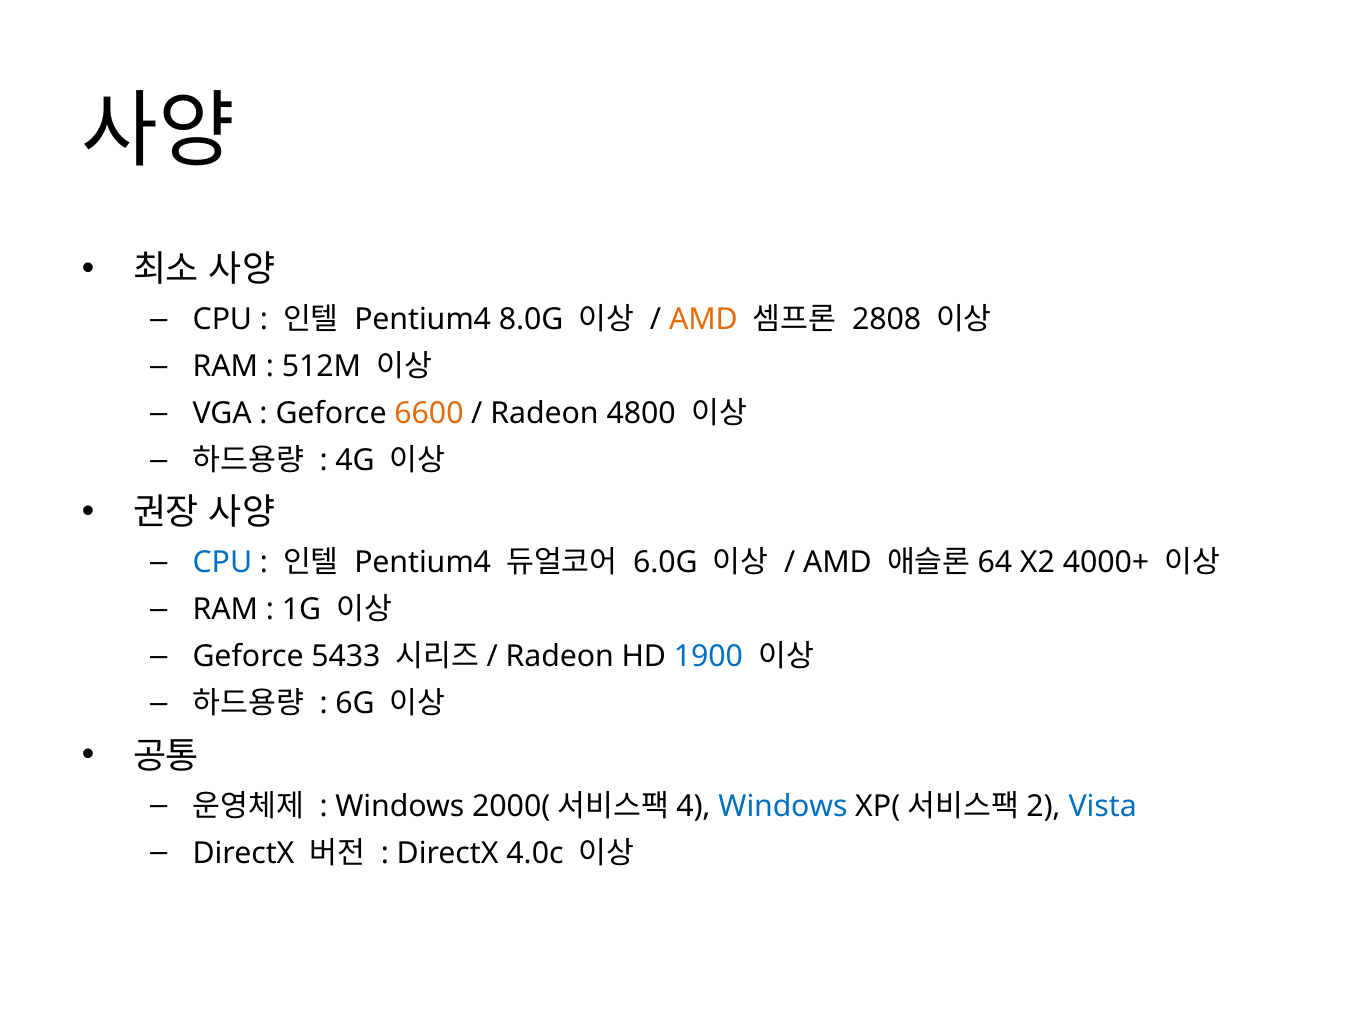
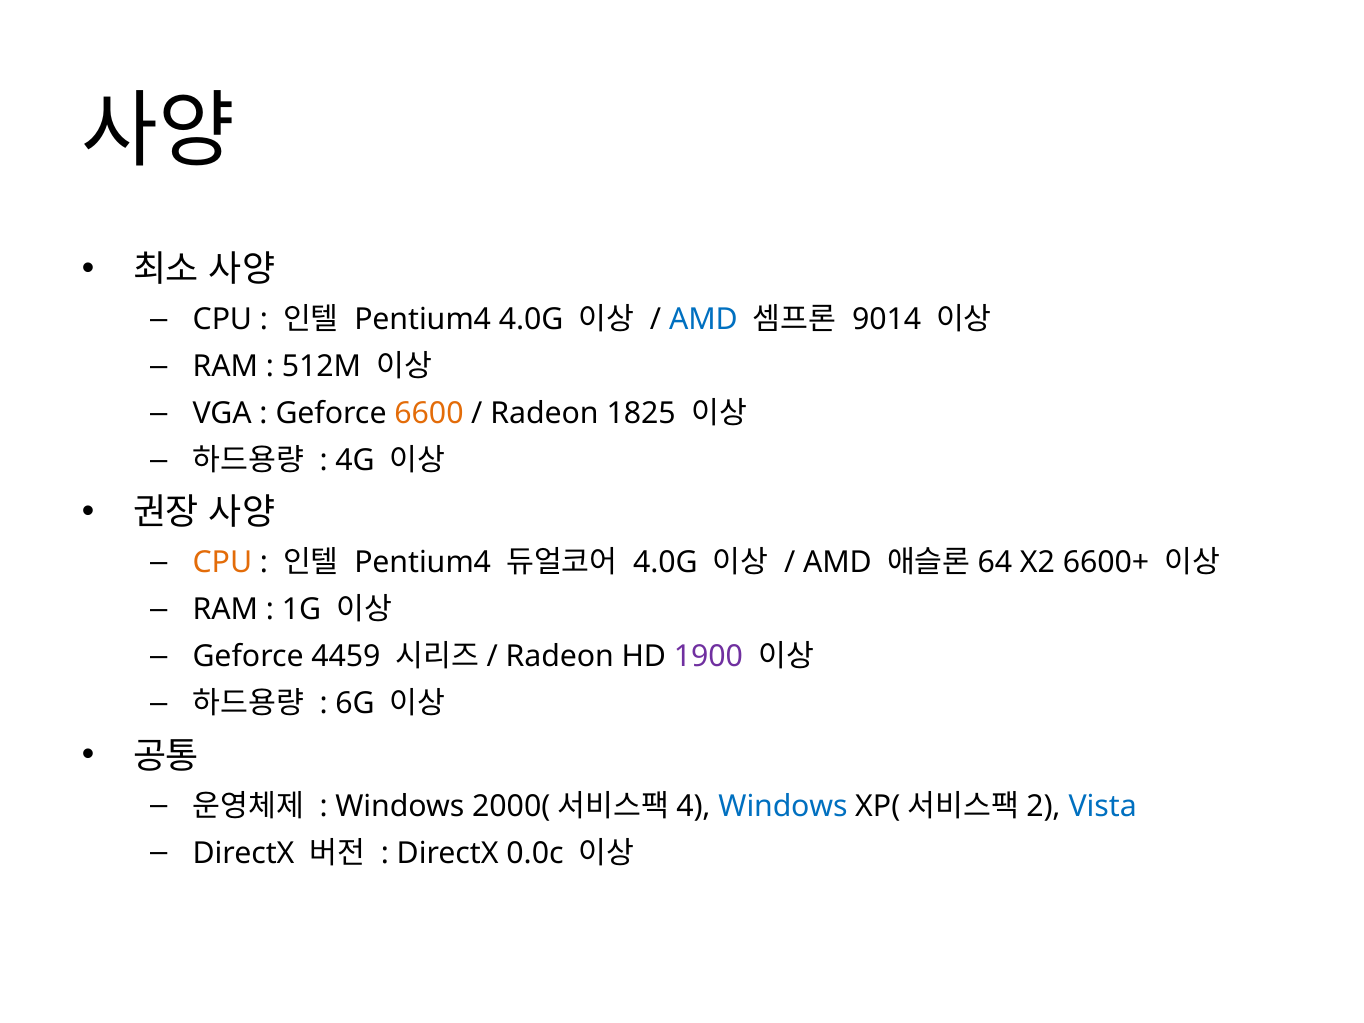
Pentium4 8.0G: 8.0G -> 4.0G (531, 320)
AMD colour: orange -> blue (703, 320)
2808: 2808 -> 9014 (887, 320)
4800: 4800 -> 1825 (641, 414)
CPU colour: blue -> orange (222, 563)
6.0G: 6.0G -> 4.0G (665, 563)
4000+: 4000+ -> 6600+ (1106, 563)
5433: 5433 -> 4459 (346, 657)
1900 colour: blue -> purple (708, 657)
4.0c: 4.0c -> 0.0c (535, 853)
